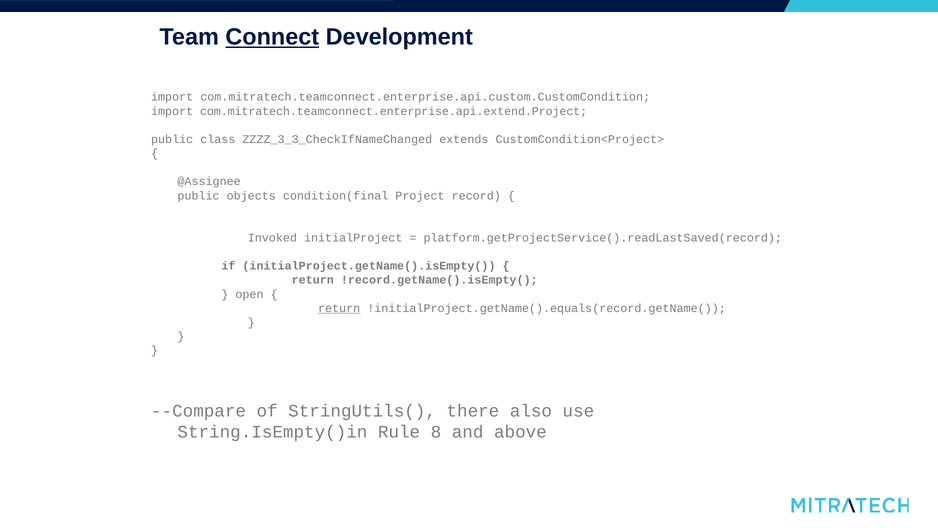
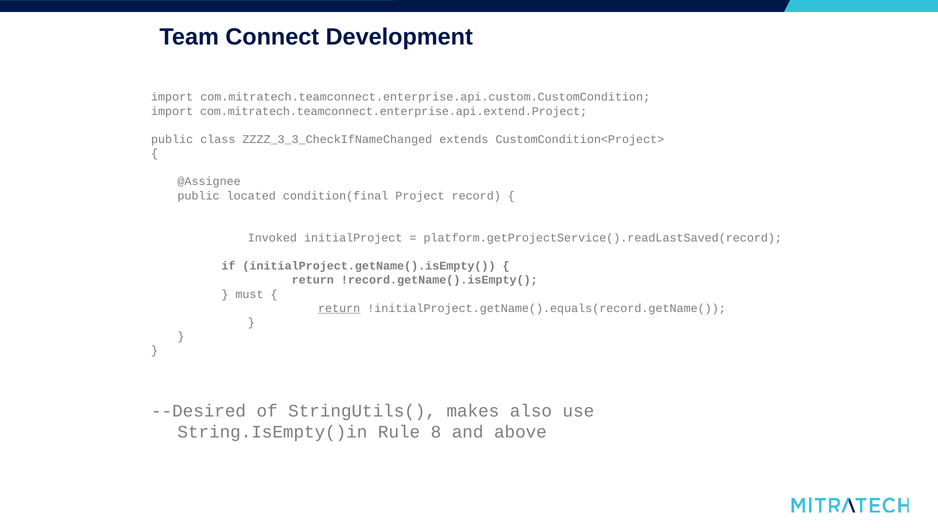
Connect underline: present -> none (272, 37)
objects: objects -> located (251, 195)
open: open -> must (249, 294)
--Compare: --Compare -> --Desired (199, 410)
there: there -> makes (473, 410)
